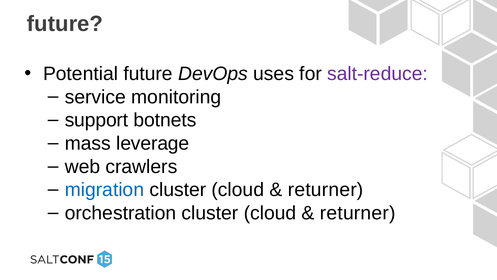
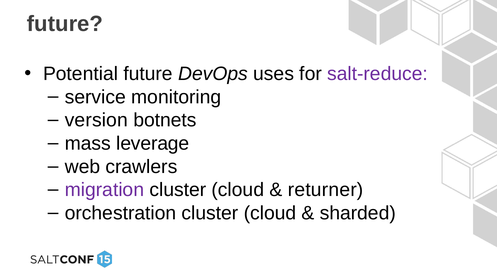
support: support -> version (96, 120)
migration colour: blue -> purple (104, 190)
returner: returner -> sharded (358, 213)
